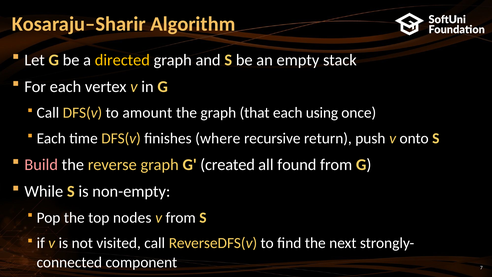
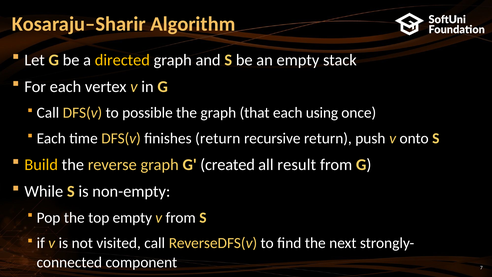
amount: amount -> possible (147, 113)
finishes where: where -> return (218, 138)
Build colour: pink -> yellow (41, 165)
found: found -> result (297, 165)
top nodes: nodes -> empty (132, 218)
